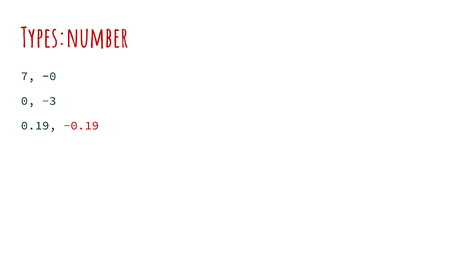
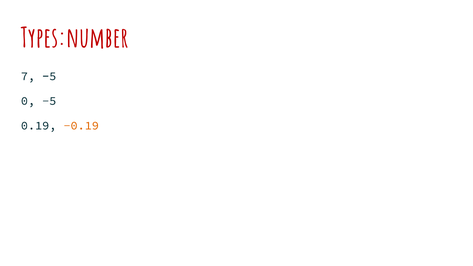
7 -0: -0 -> -5 (49, 76)
0 -3: -3 -> -5 (49, 101)
-0.19 colour: red -> orange (81, 126)
